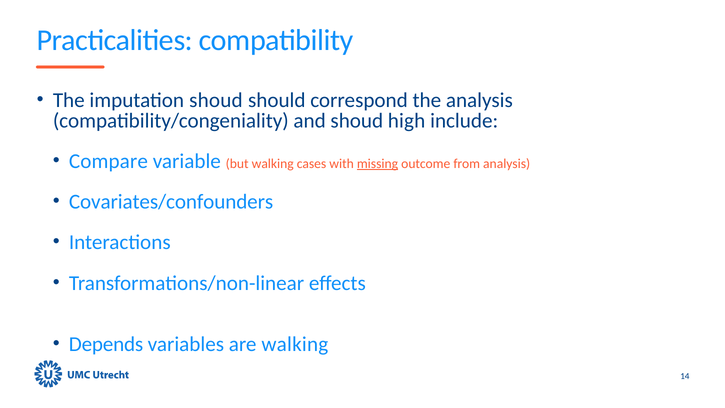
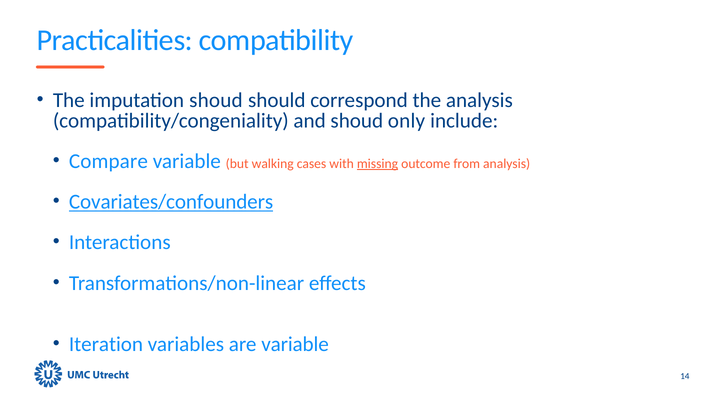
high: high -> only (407, 121)
Covariates/confounders underline: none -> present (171, 202)
Depends: Depends -> Iteration (106, 344)
are walking: walking -> variable (295, 344)
